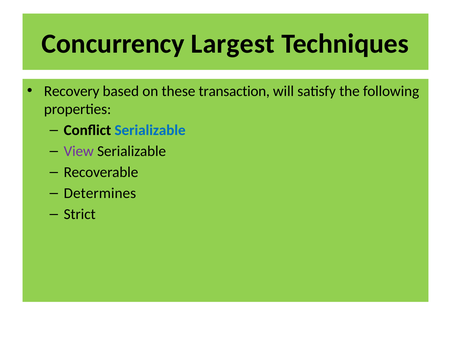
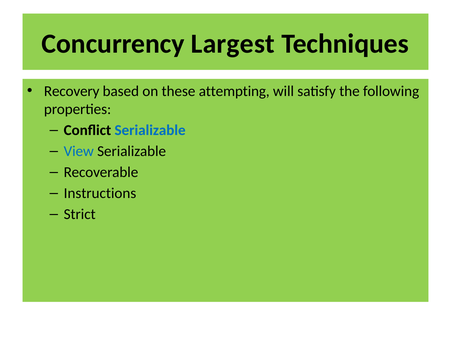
transaction: transaction -> attempting (234, 91)
View colour: purple -> blue (79, 151)
Determines: Determines -> Instructions (100, 193)
